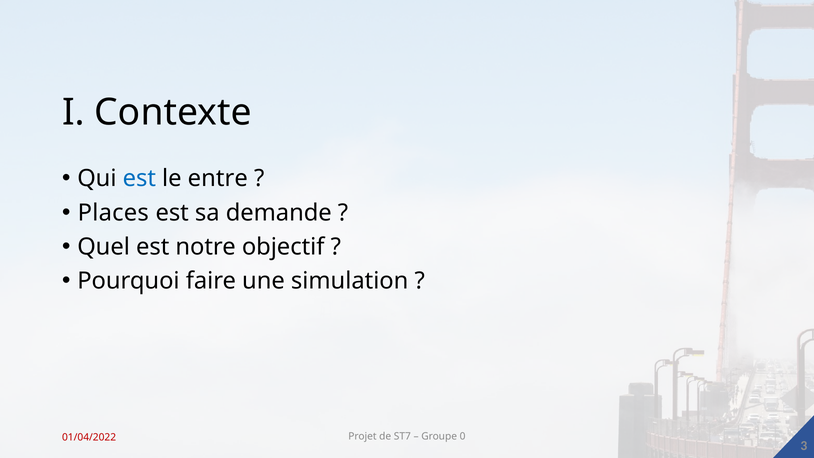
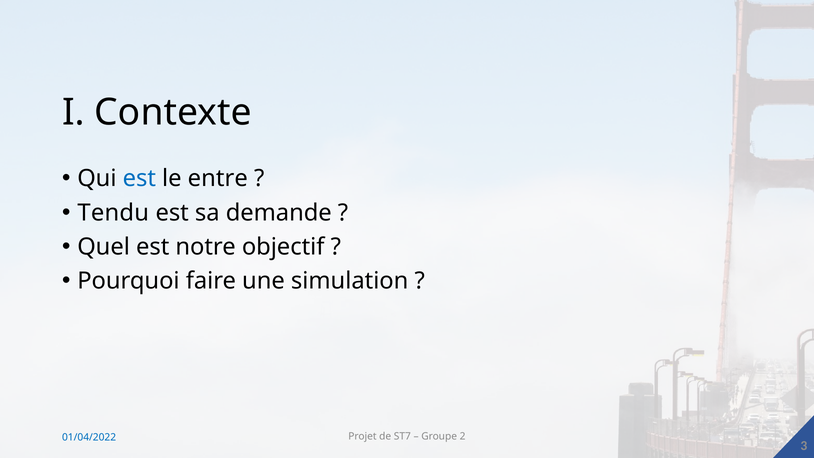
Places: Places -> Tendu (113, 213)
0: 0 -> 2 (463, 436)
01/04/2022 colour: red -> blue (89, 437)
